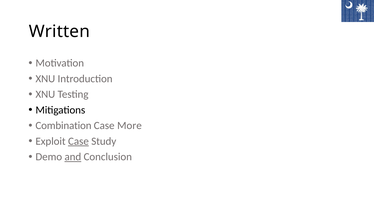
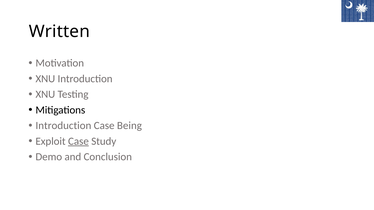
Combination: Combination -> Introduction (63, 126)
More: More -> Being (129, 126)
and underline: present -> none (73, 157)
